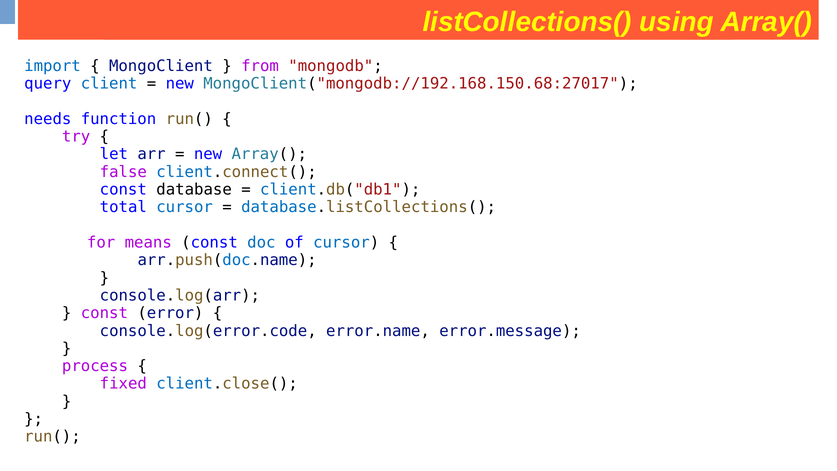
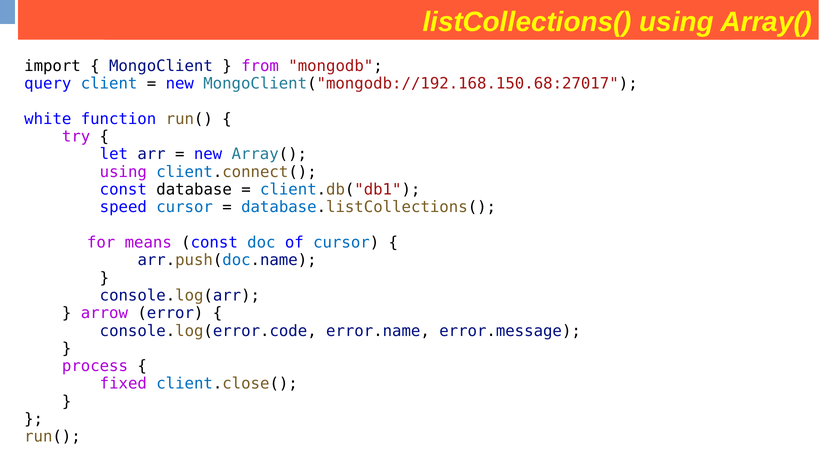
import colour: blue -> black (53, 66)
needs: needs -> white (48, 119)
false: false -> using (123, 172)
total: total -> speed (123, 207)
const: const -> arrow (104, 313)
